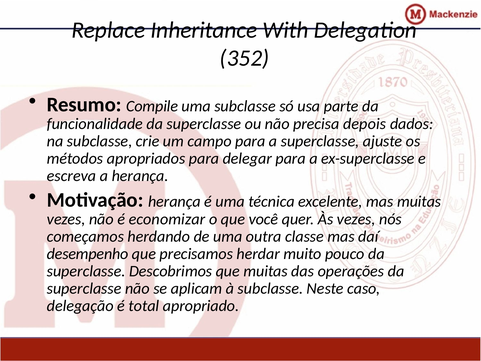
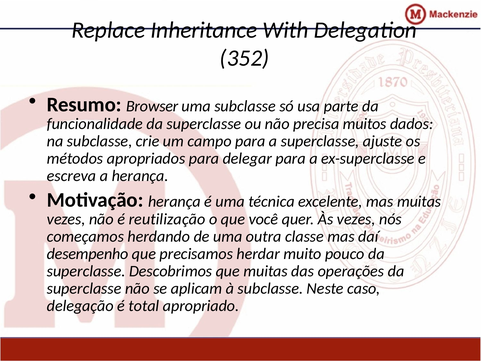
Compile: Compile -> Browser (152, 106)
depois: depois -> muitos (365, 124)
economizar: economizar -> reutilização (167, 219)
